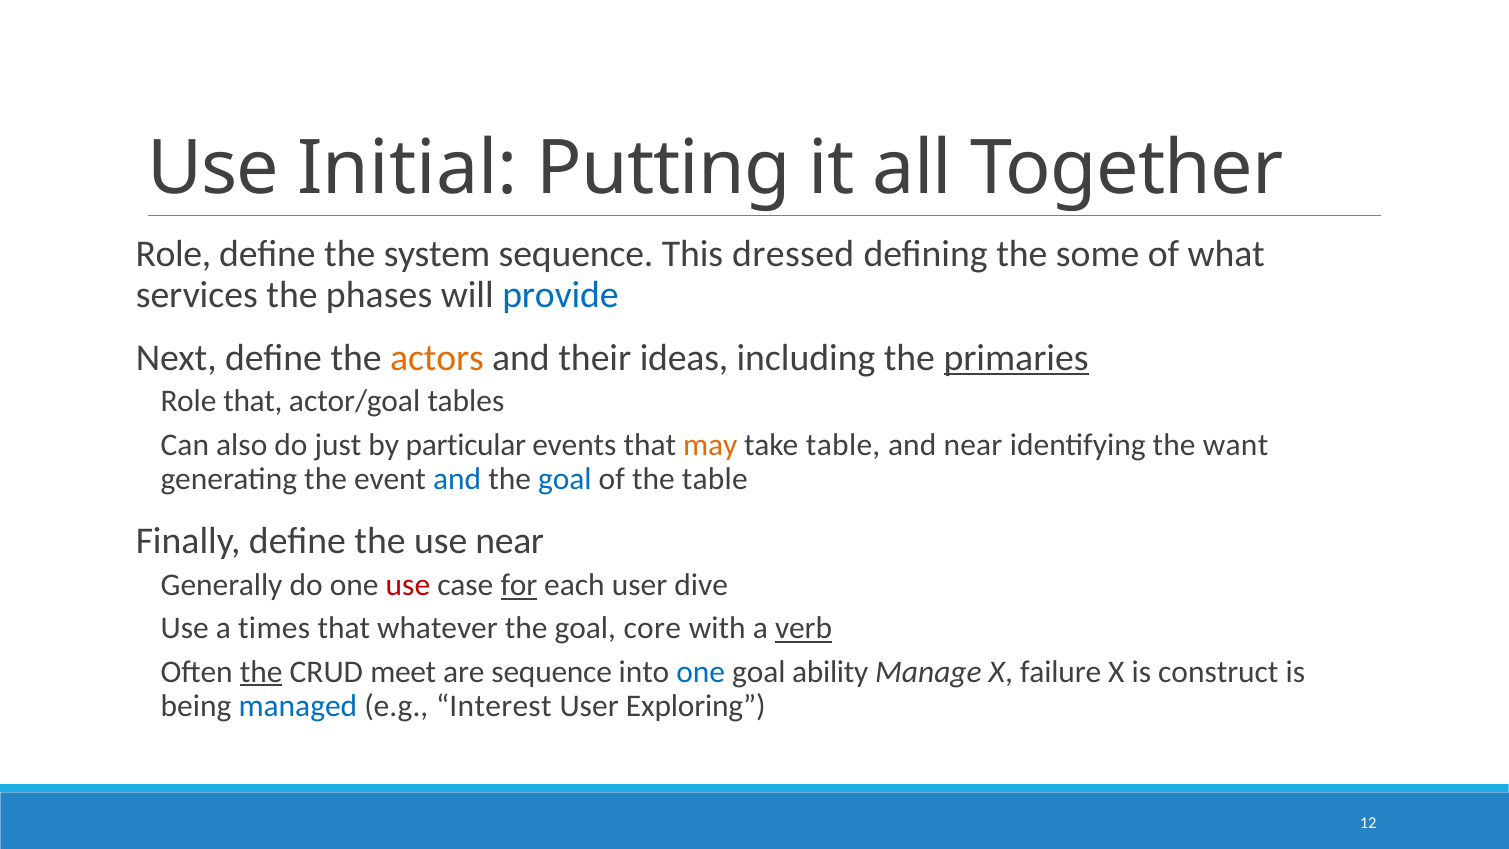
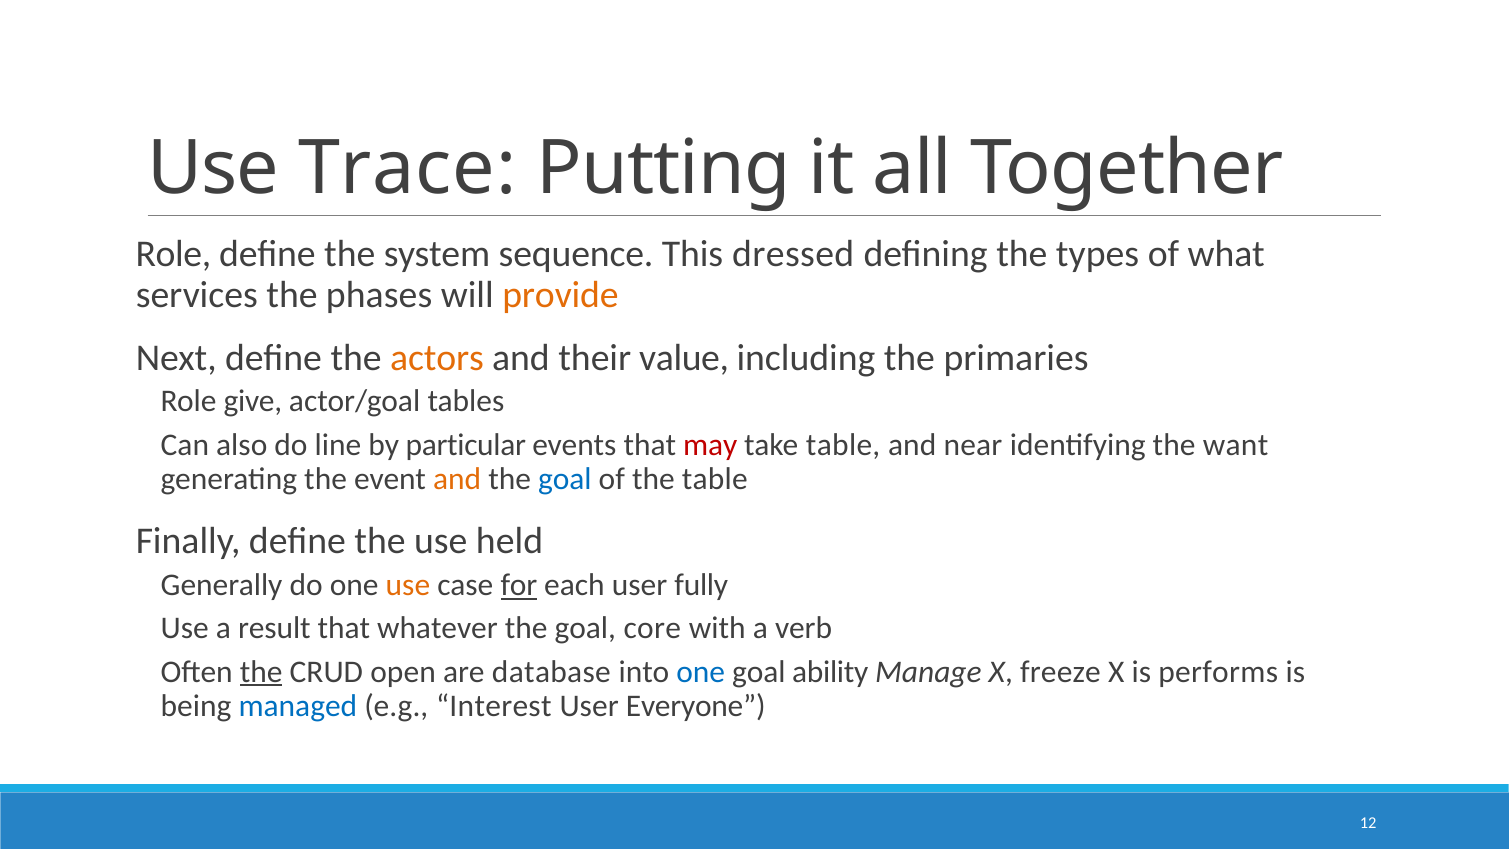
Initial: Initial -> Trace (407, 169)
some: some -> types (1098, 254)
provide colour: blue -> orange (560, 295)
ideas: ideas -> value (684, 358)
primaries underline: present -> none (1016, 358)
Role that: that -> give (253, 401)
just: just -> line (338, 445)
may colour: orange -> red (710, 445)
and colour: blue -> orange (457, 479)
use near: near -> held (510, 541)
use colour: red -> orange (408, 585)
dive: dive -> fully (701, 585)
times: times -> result (274, 628)
verb underline: present -> none (804, 628)
meet: meet -> open (403, 672)
are sequence: sequence -> database (551, 672)
failure: failure -> freeze (1060, 672)
construct: construct -> performs (1218, 672)
Exploring: Exploring -> Everyone (696, 706)
